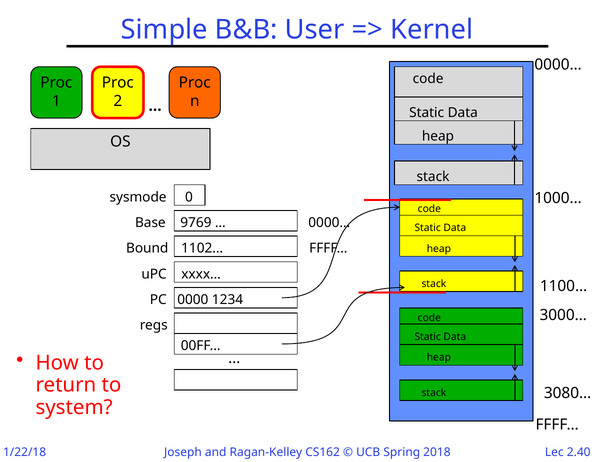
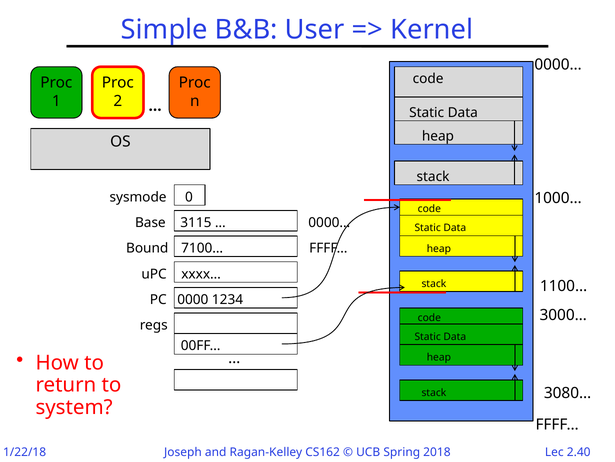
9769: 9769 -> 3115 (196, 222)
1102…: 1102… -> 7100… (202, 248)
